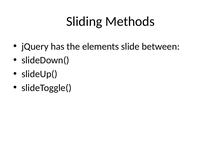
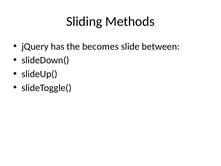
elements: elements -> becomes (100, 46)
